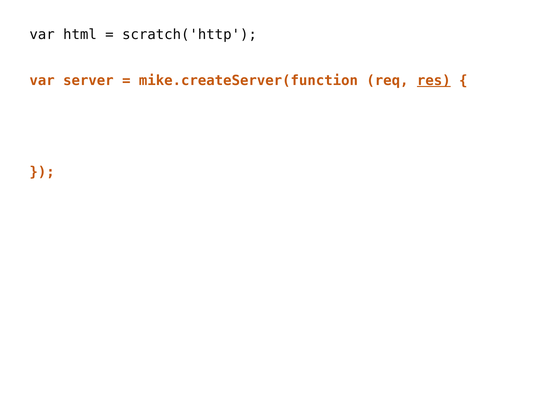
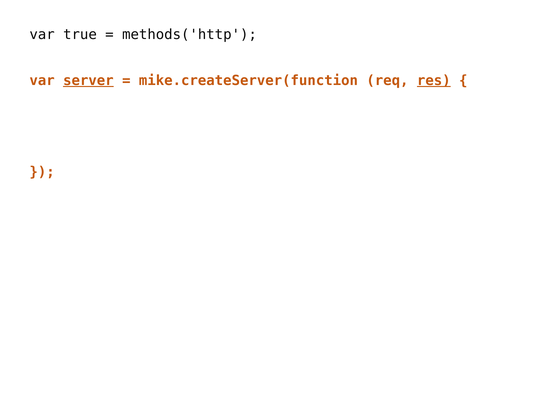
html: html -> true (80, 35)
scratch('http: scratch('http -> methods('http (189, 35)
server underline: none -> present (88, 80)
